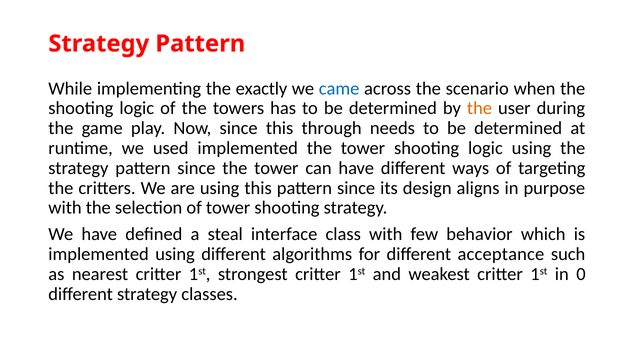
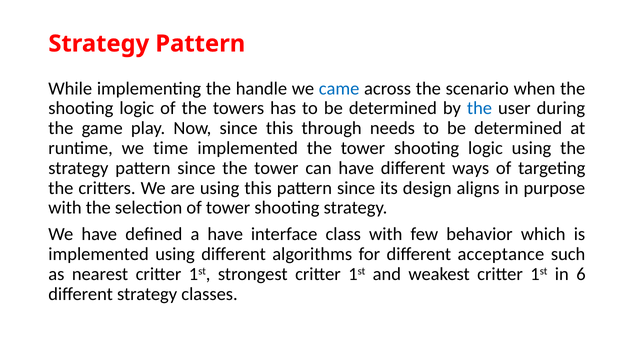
exactly: exactly -> handle (261, 89)
the colour: orange -> blue (479, 109)
used: used -> time (171, 148)
a steal: steal -> have (225, 235)
0: 0 -> 6 (581, 275)
